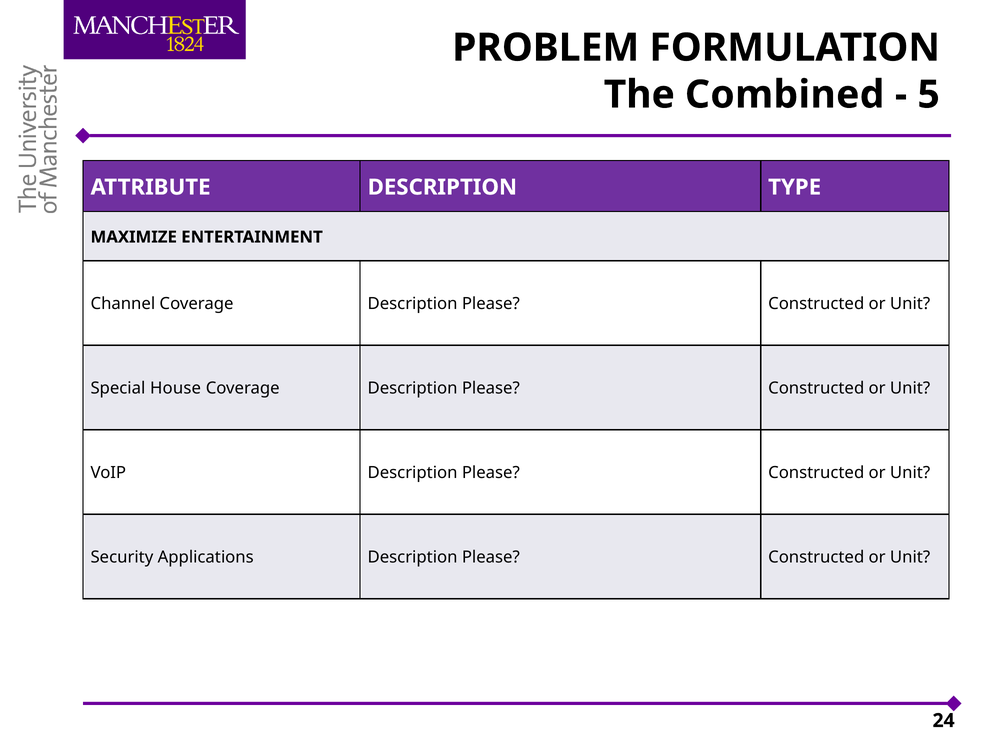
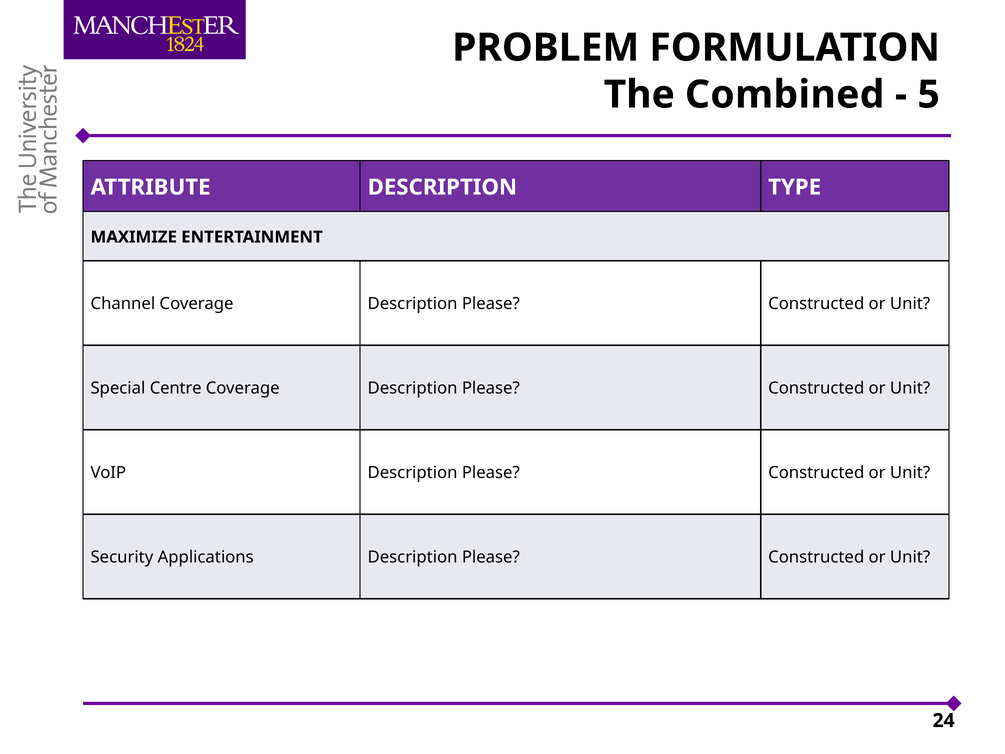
House: House -> Centre (176, 388)
